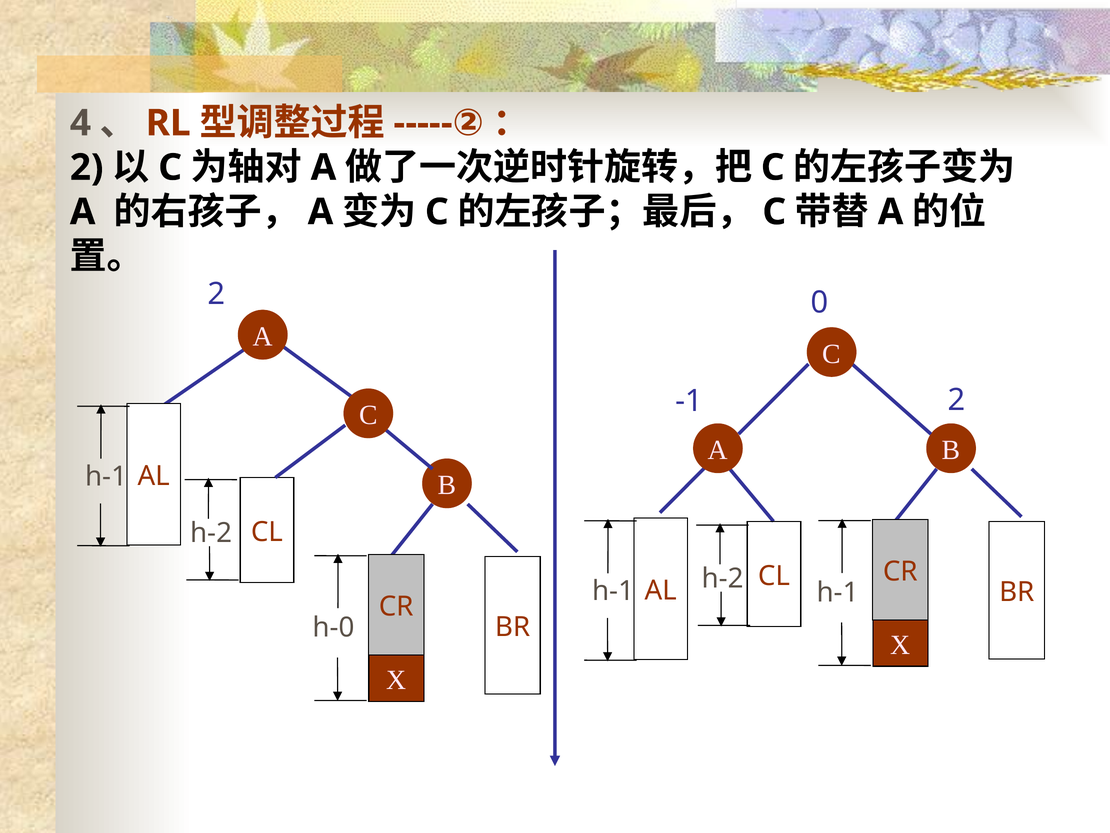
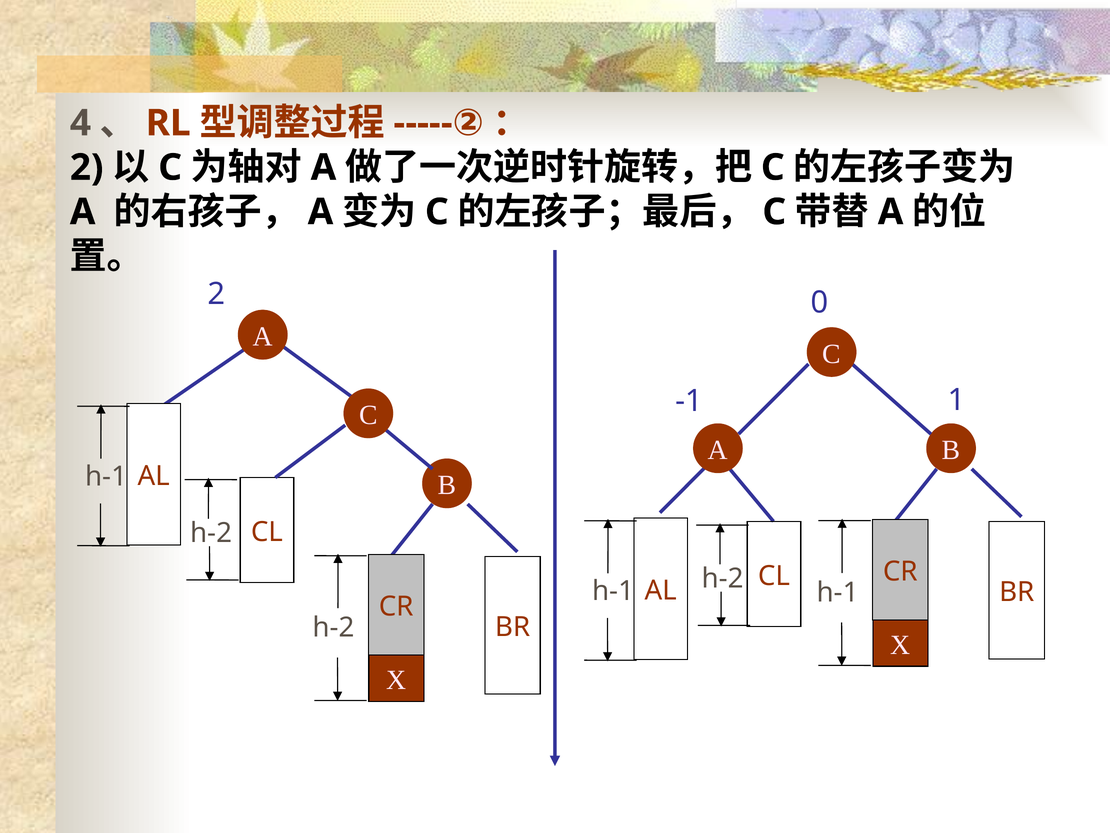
-1 2: 2 -> 1 (956, 400)
h-0: h-0 -> h-2 (333, 627)
